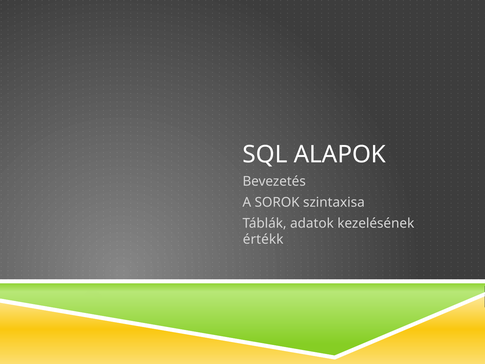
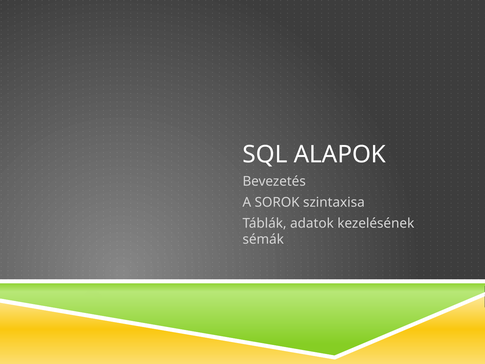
értékk: értékk -> sémák (263, 239)
